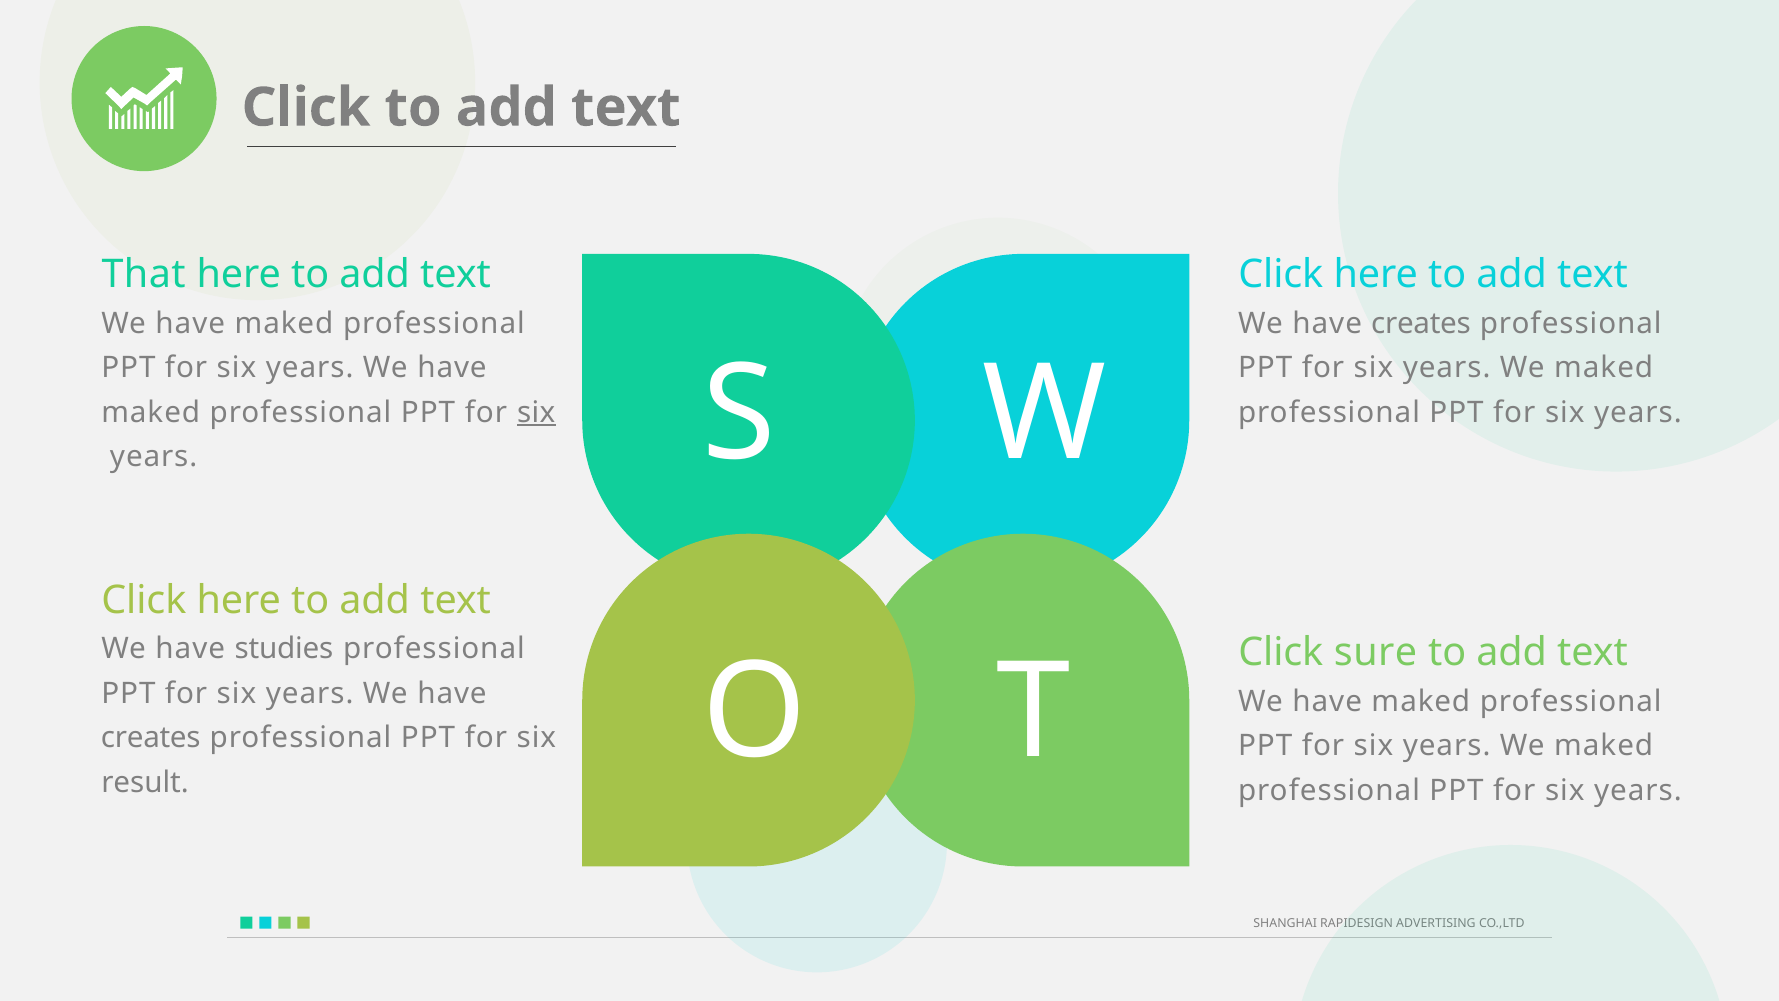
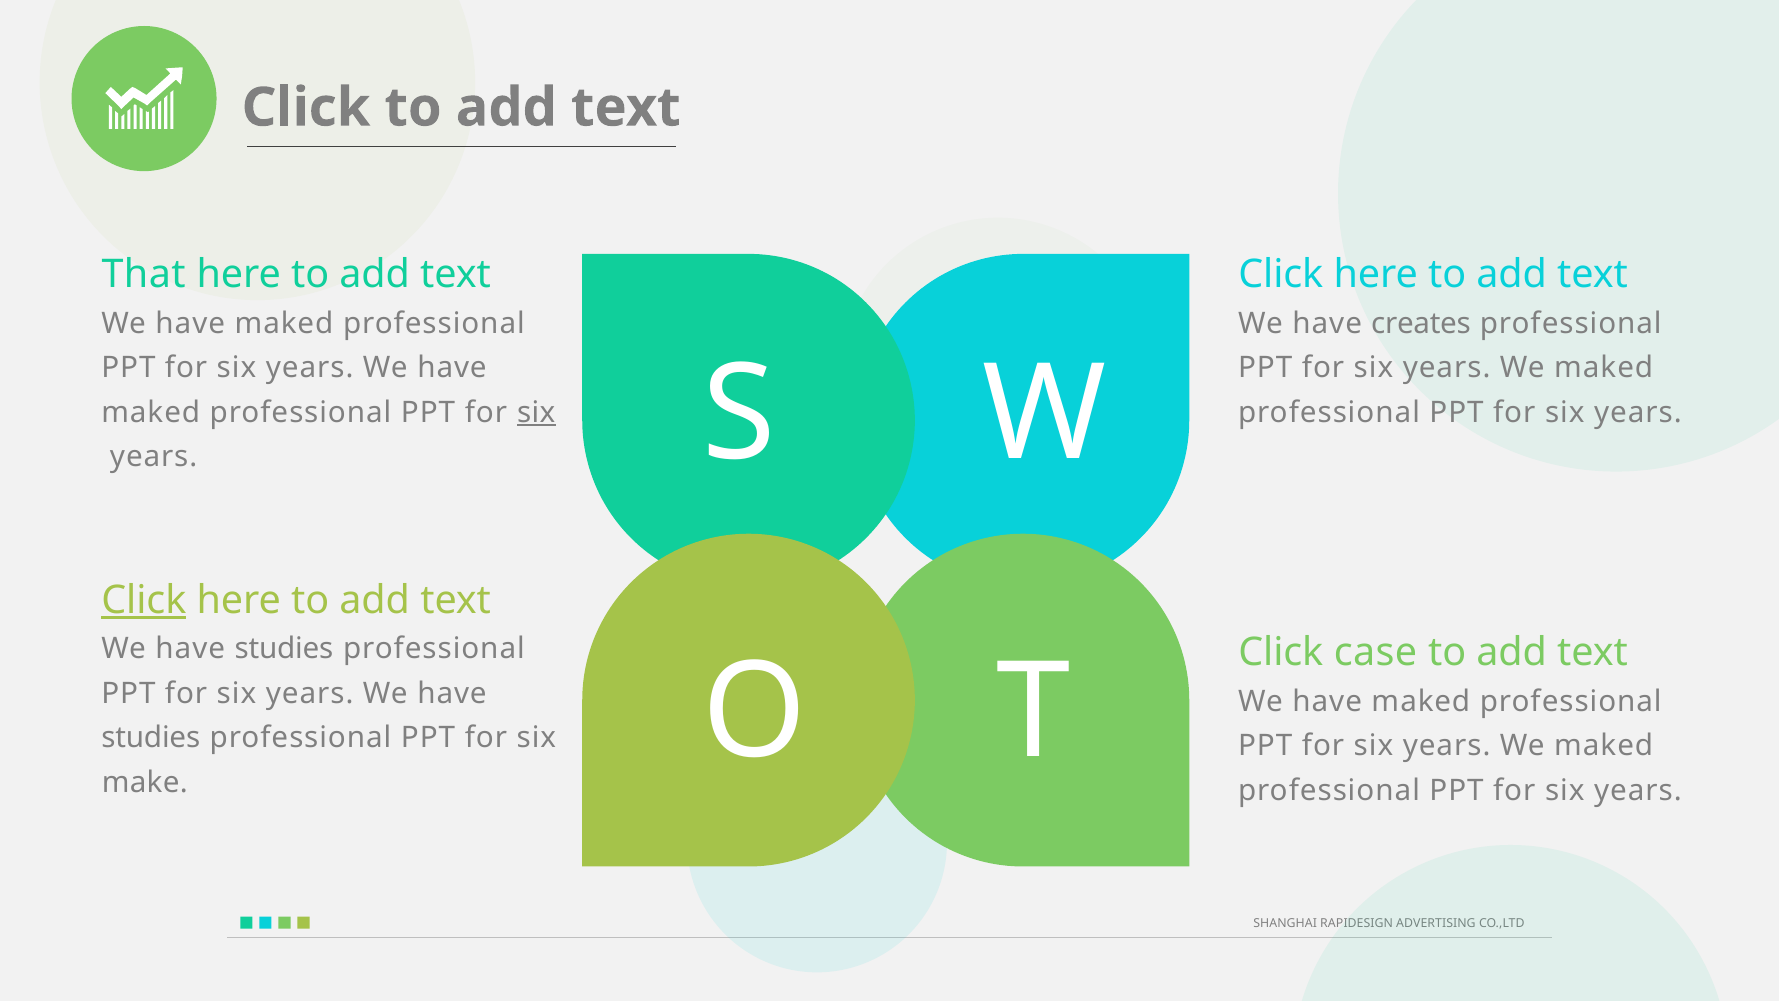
Click underline: none -> present (144, 600)
sure: sure -> case (1376, 653)
creates: creates -> studies (151, 738)
result: result -> make (145, 782)
